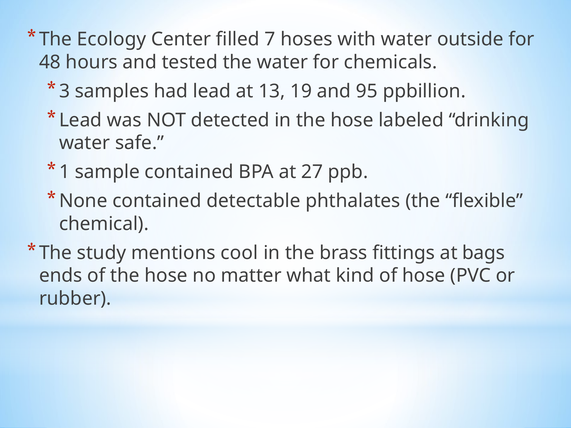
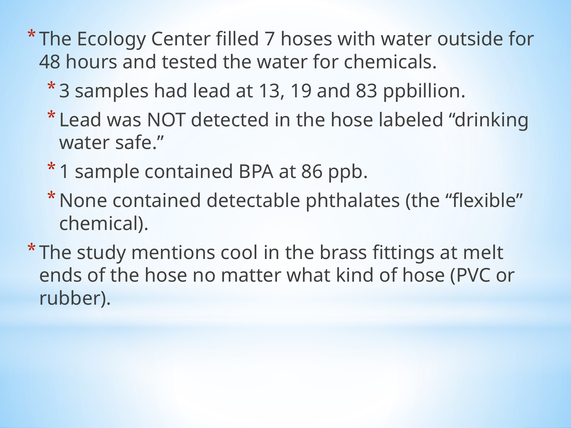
95: 95 -> 83 (367, 91)
27: 27 -> 86 (312, 172)
bags: bags -> melt (483, 253)
